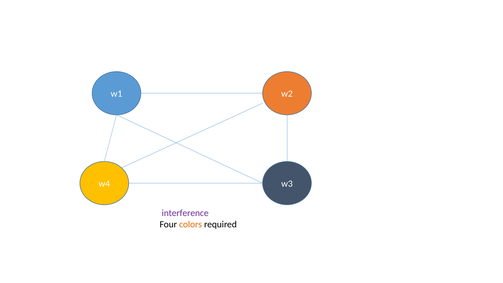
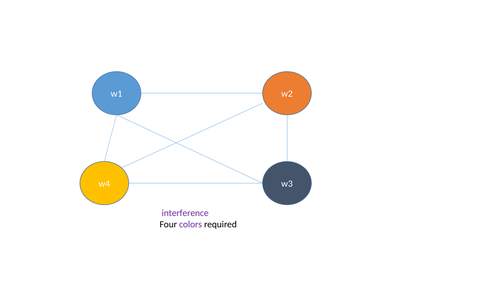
colors colour: orange -> purple (191, 224)
